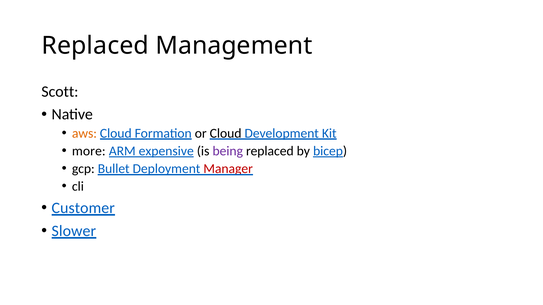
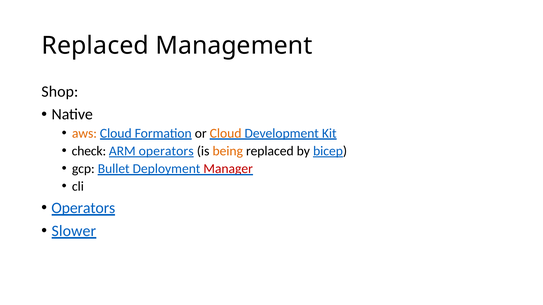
Scott: Scott -> Shop (60, 92)
Cloud colour: black -> orange (226, 133)
more: more -> check (89, 151)
ARM expensive: expensive -> operators (166, 151)
being colour: purple -> orange (228, 151)
Customer: Customer -> Operators (83, 208)
